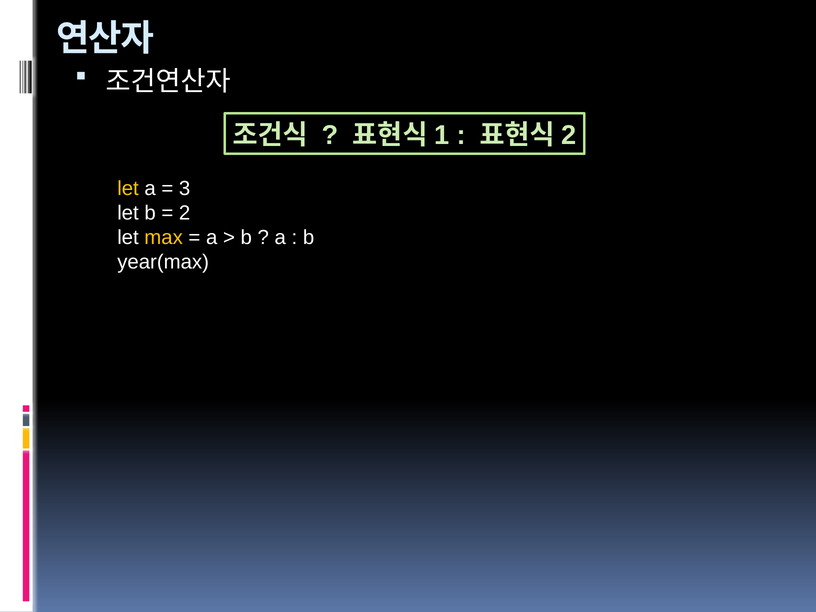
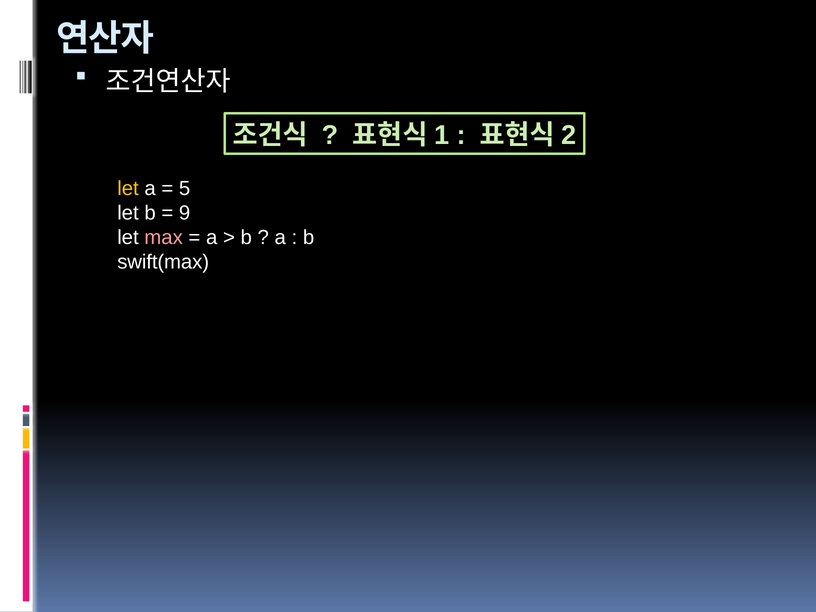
3: 3 -> 5 (185, 189)
2: 2 -> 9 (185, 213)
max colour: yellow -> pink (164, 238)
year(max: year(max -> swift(max (163, 262)
